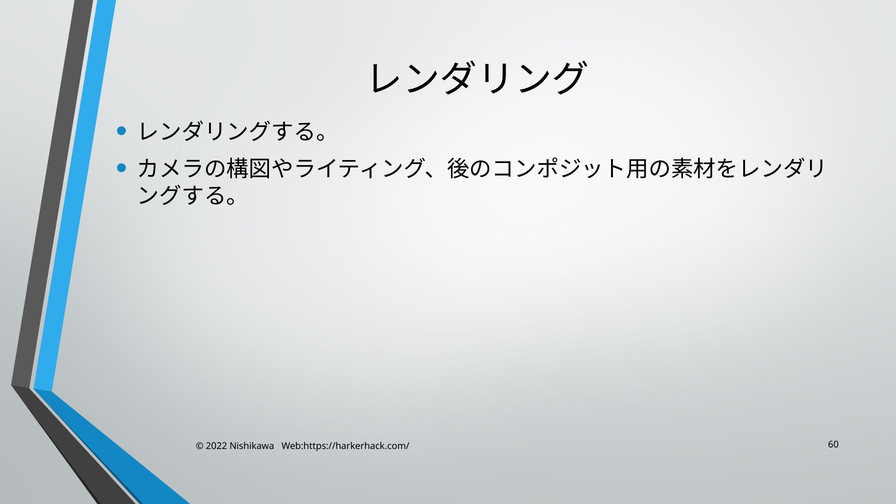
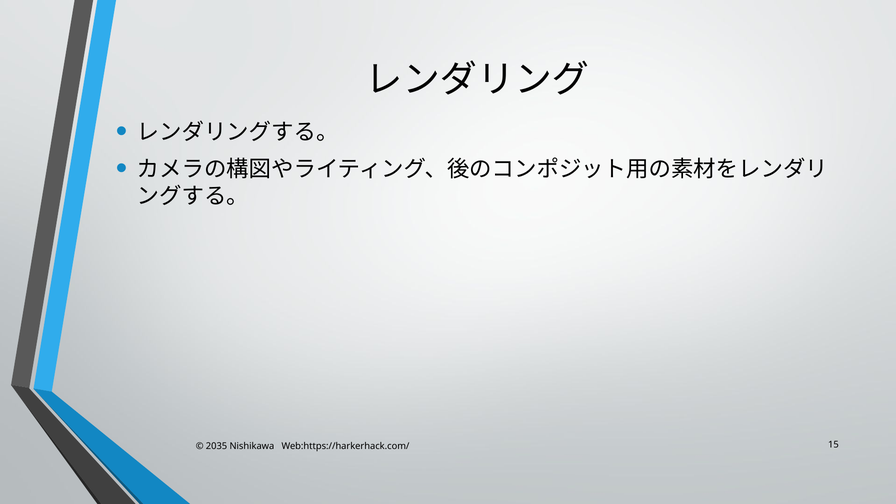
2022: 2022 -> 2035 (217, 446)
60: 60 -> 15 (833, 445)
